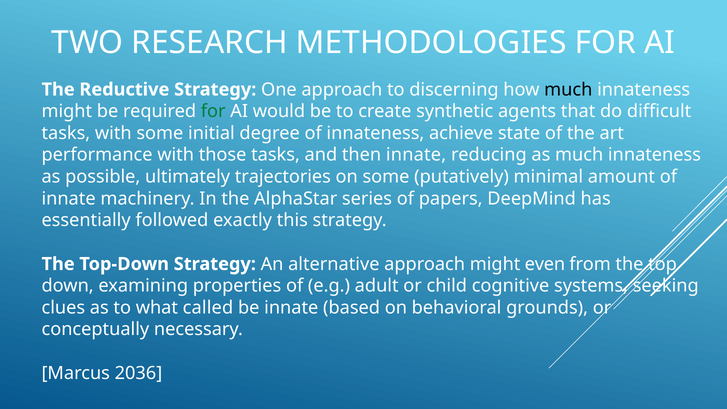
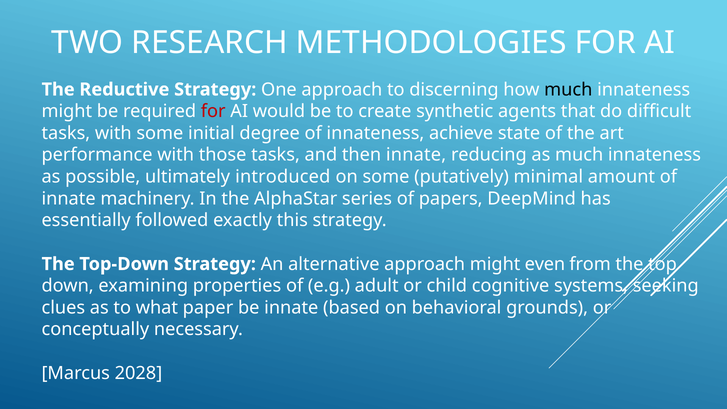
for colour: green -> red (213, 111)
trajectories: trajectories -> introduced (283, 177)
called: called -> paper (208, 308)
2036: 2036 -> 2028 (138, 373)
